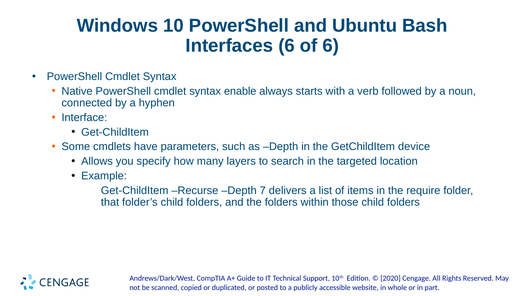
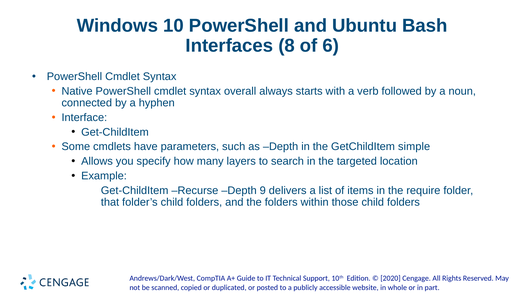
Interfaces 6: 6 -> 8 (287, 46)
enable: enable -> overall (240, 91)
device: device -> simple (414, 146)
7: 7 -> 9 (263, 190)
